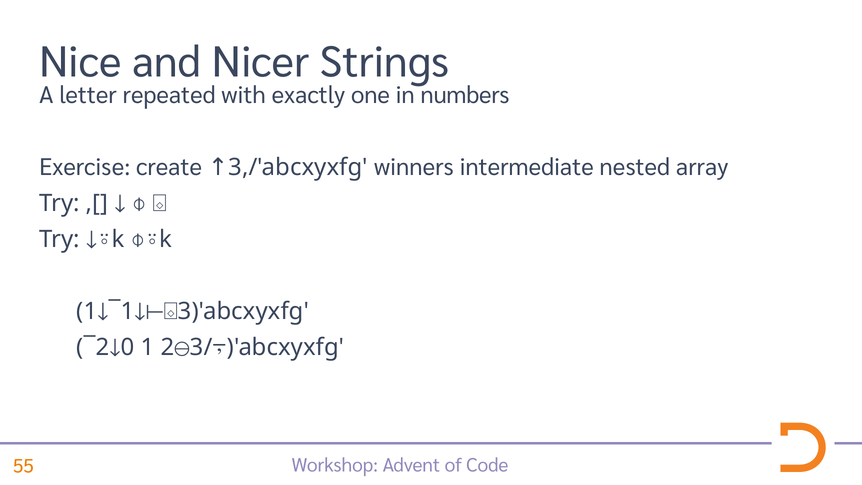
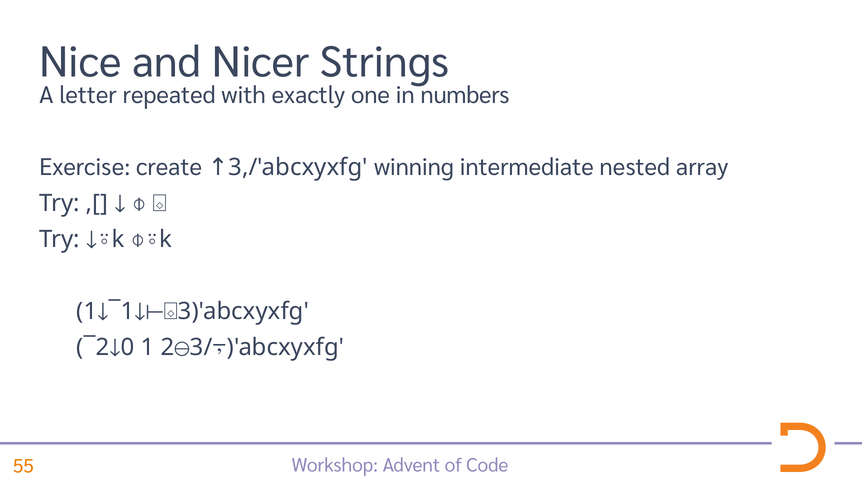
winners: winners -> winning (414, 167)
